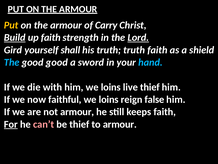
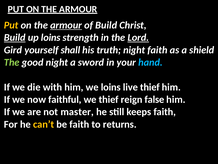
armour underline: none -> present (66, 25)
of Carry: Carry -> Build (106, 25)
up faith: faith -> loins (51, 37)
truth truth: truth -> night (134, 50)
The colour: light blue -> light green (12, 62)
good good: good -> night (57, 62)
loins: loins -> thief (109, 99)
not armour: armour -> master (77, 112)
For underline: present -> none (11, 124)
can’t colour: pink -> yellow (44, 124)
be thief: thief -> faith (79, 124)
to armour: armour -> returns (120, 124)
